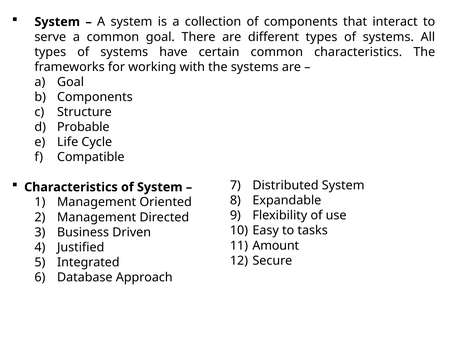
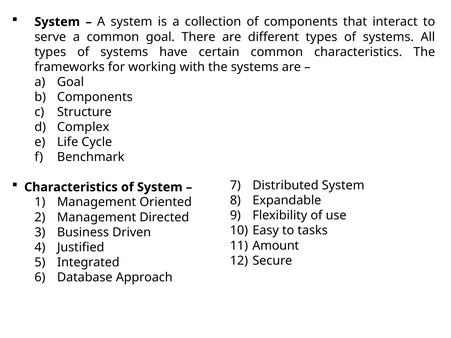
Probable: Probable -> Complex (83, 127)
Compatible: Compatible -> Benchmark (91, 157)
